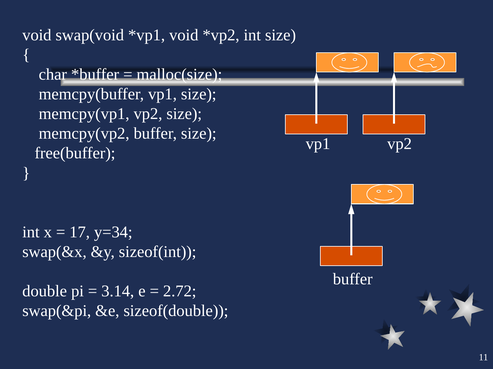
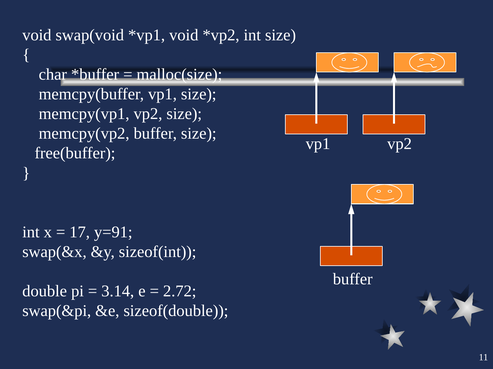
y=34: y=34 -> y=91 (113, 232)
